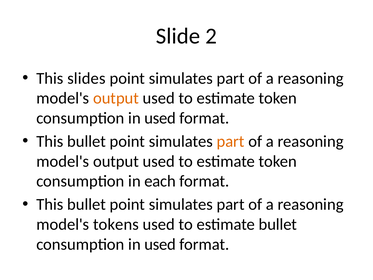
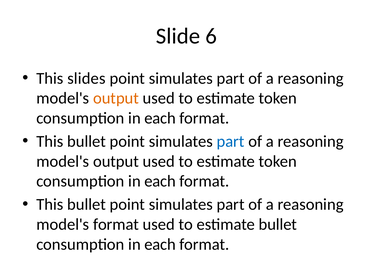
2: 2 -> 6 (211, 36)
used: used -> each (160, 118)
part colour: orange -> blue (231, 141)
model's tokens: tokens -> format (116, 224)
used: used -> each (160, 244)
